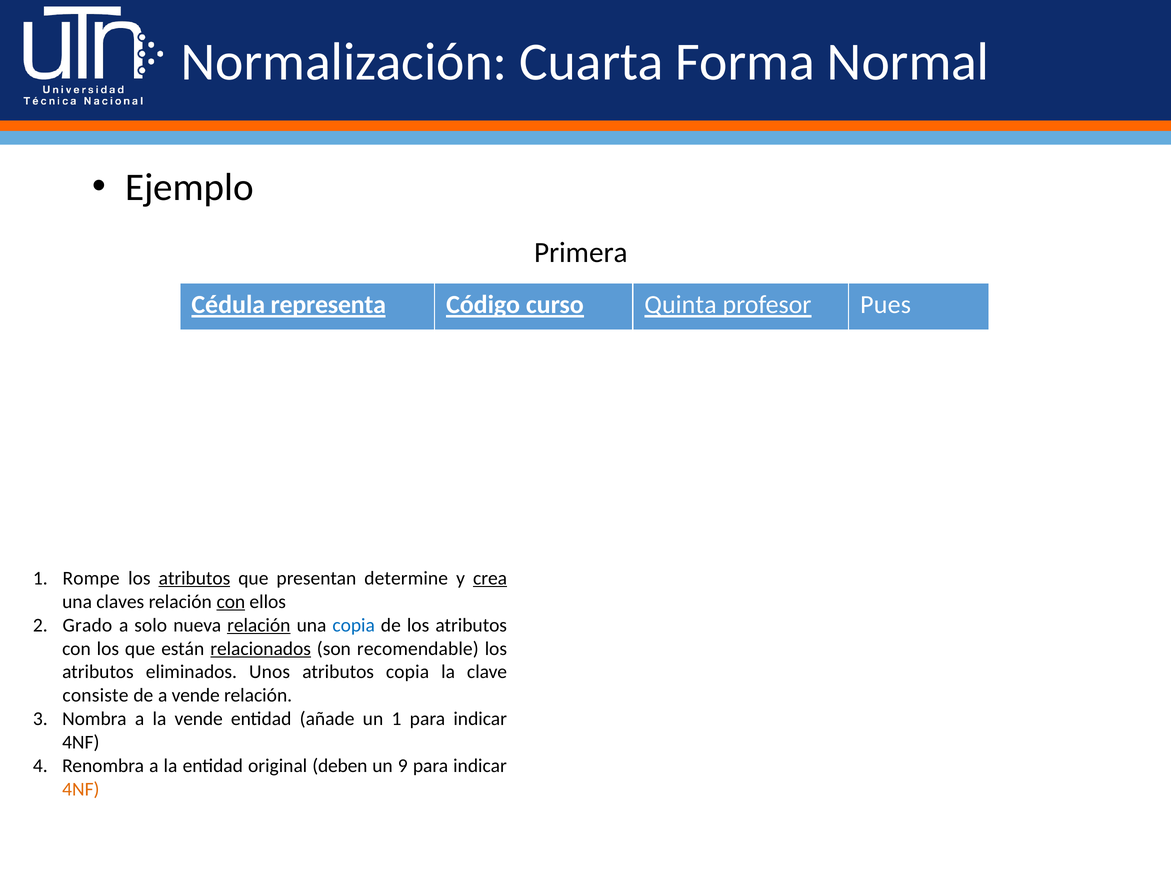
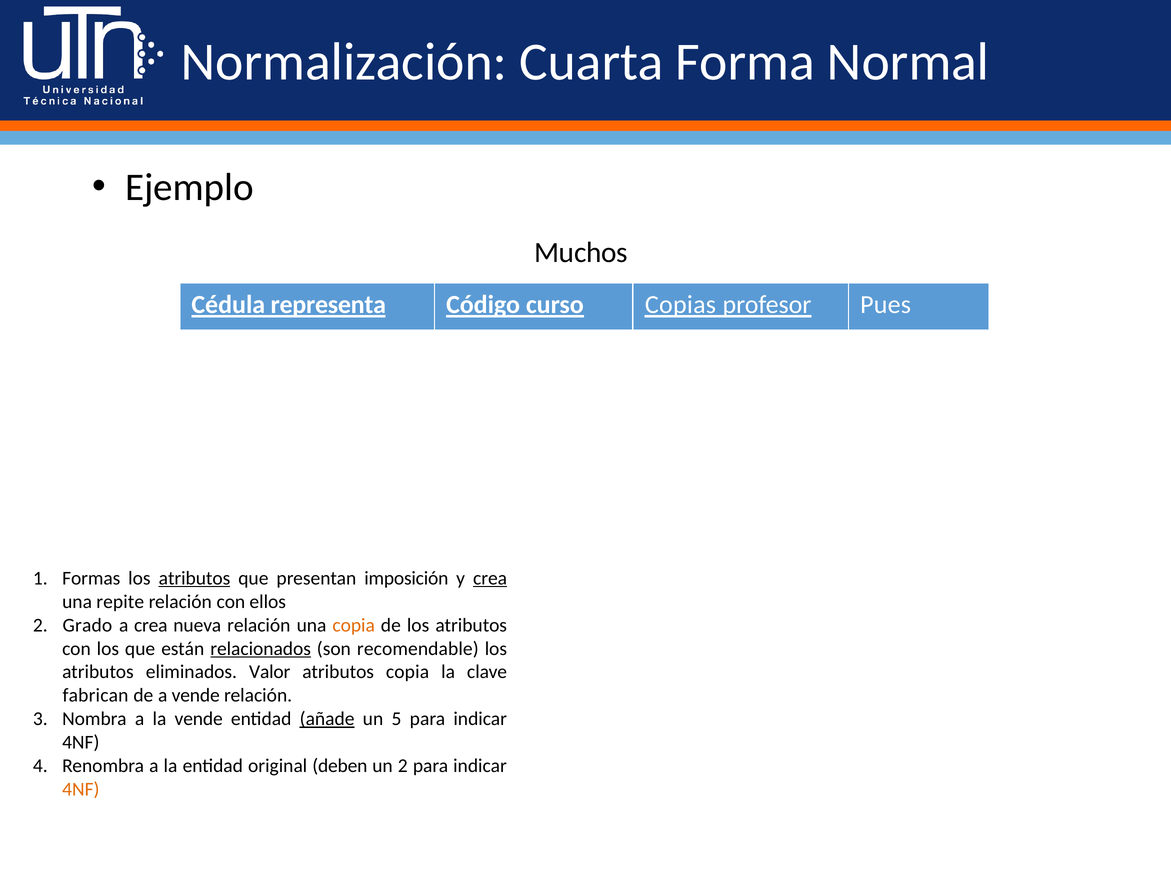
Primera: Primera -> Muchos (581, 252)
Quinta: Quinta -> Copias (680, 304)
Rompe: Rompe -> Formas (91, 578)
determine: determine -> imposición (406, 578)
claves: claves -> repite (120, 601)
con underline: present -> none (231, 601)
a solo: solo -> crea (151, 625)
relación underline: present -> none (259, 625)
copia colour: blue -> orange (354, 625)
Unos: Unos -> Valor (270, 671)
consiste: consiste -> fabrican (95, 695)
añade underline: none -> present (327, 718)
un 1: 1 -> 5 (396, 718)
un 9: 9 -> 2 (403, 765)
